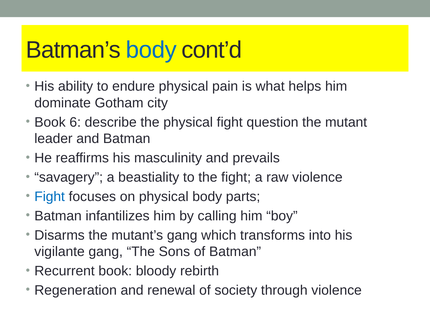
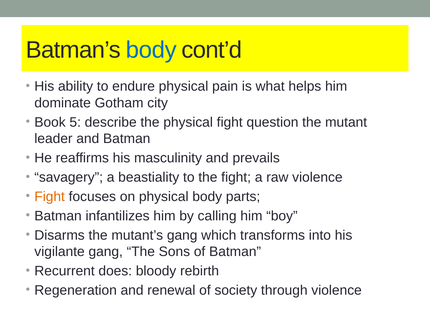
6: 6 -> 5 (75, 122)
Fight colour: blue -> orange (50, 197)
Recurrent book: book -> does (115, 271)
